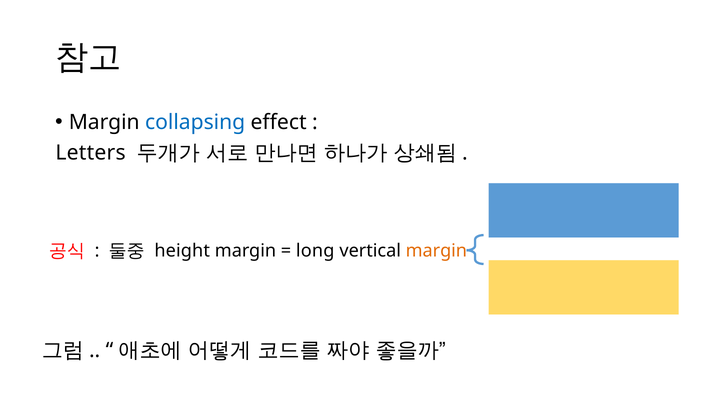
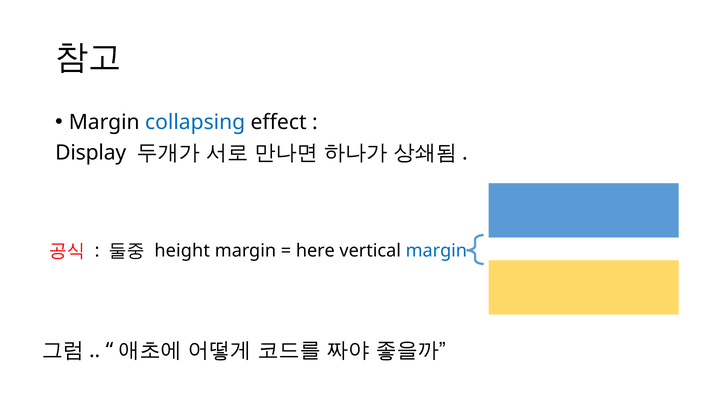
Letters: Letters -> Display (91, 153)
long: long -> here (315, 251)
margin colour: orange -> blue (436, 251)
